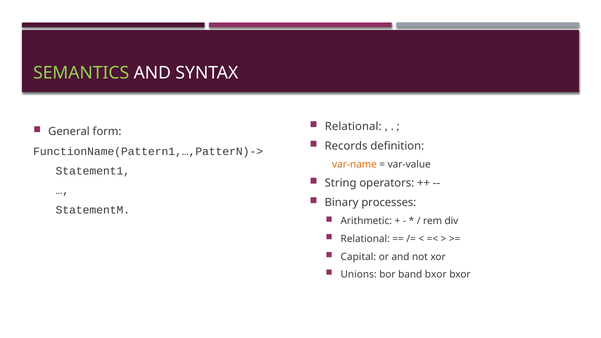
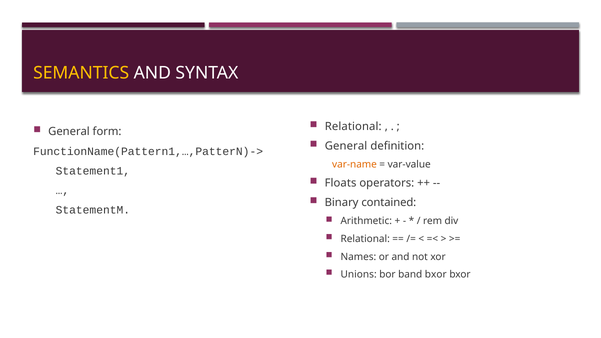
SEMANTICS colour: light green -> yellow (81, 73)
Records: Records -> General (346, 146)
String: String -> Floats (341, 183)
processes: processes -> contained (389, 203)
Capital: Capital -> Names (358, 257)
